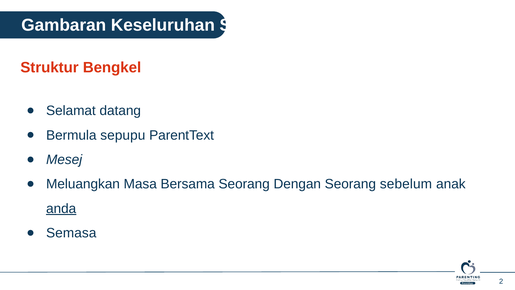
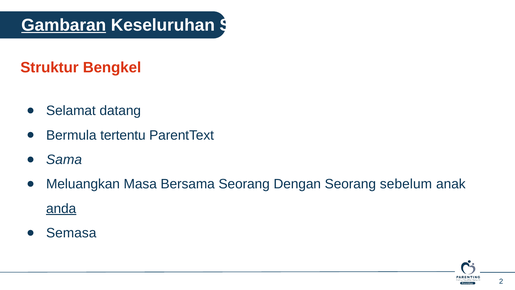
Gambaran underline: none -> present (64, 25)
sepupu: sepupu -> tertentu (123, 135)
Mesej: Mesej -> Sama (64, 160)
